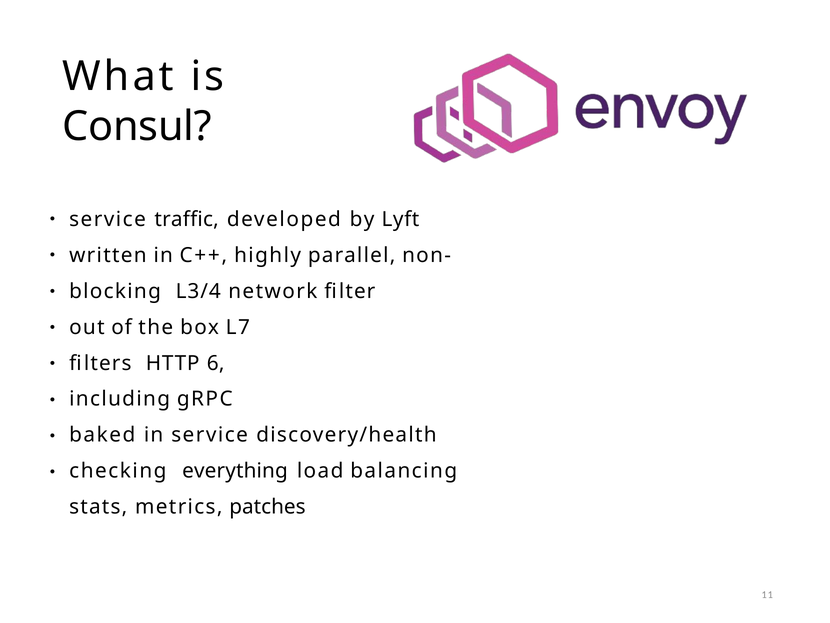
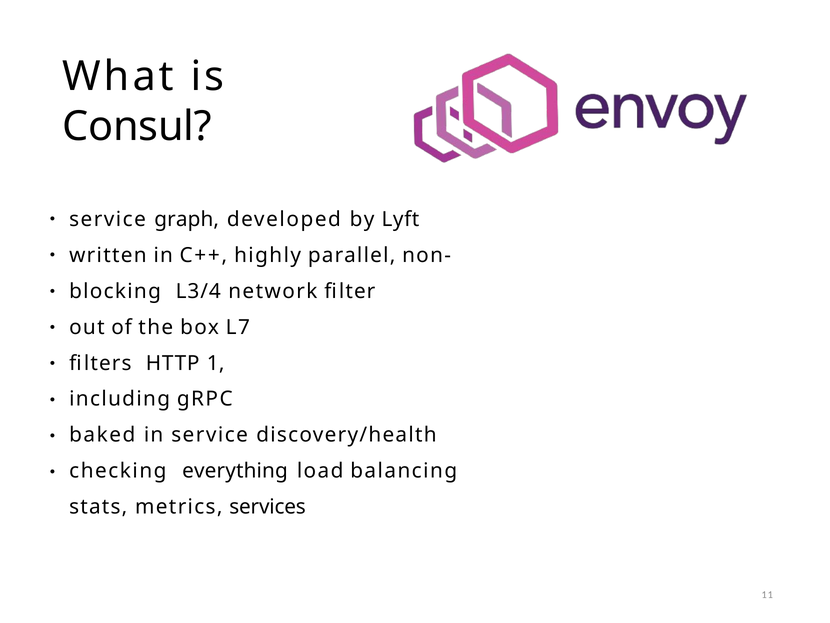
traffic: traffic -> graph (187, 219)
6: 6 -> 1 (216, 363)
patches: patches -> services (268, 507)
